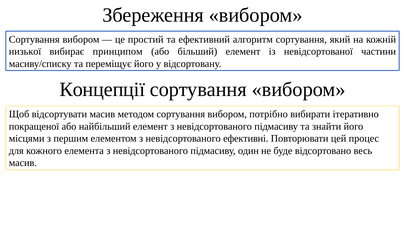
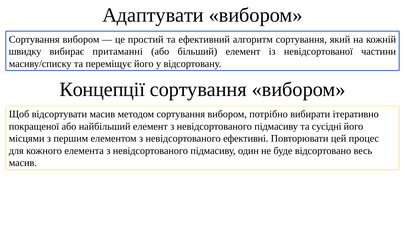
Збереження: Збереження -> Адаптувати (153, 15)
низької: низької -> швидку (25, 51)
принципом: принципом -> притаманні (118, 51)
знайти: знайти -> сусідні (327, 126)
